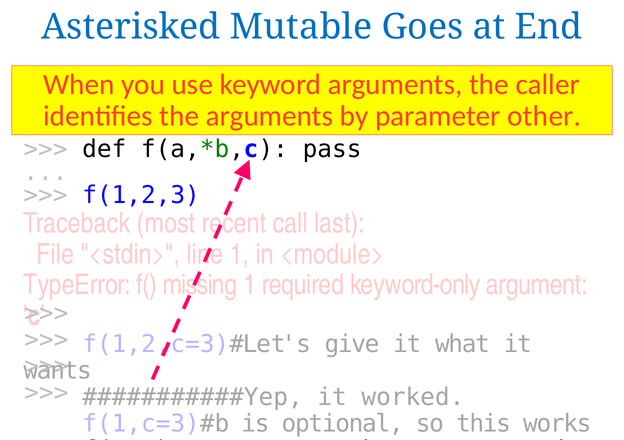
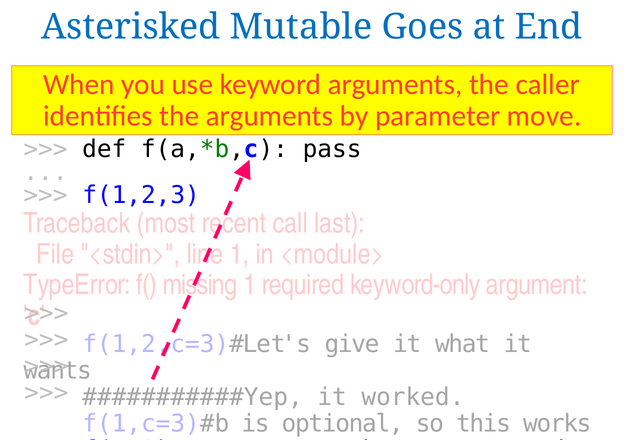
other: other -> move (544, 116)
